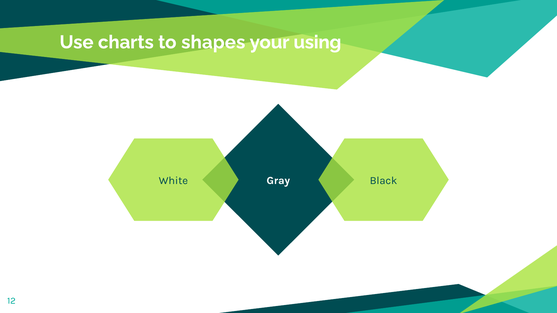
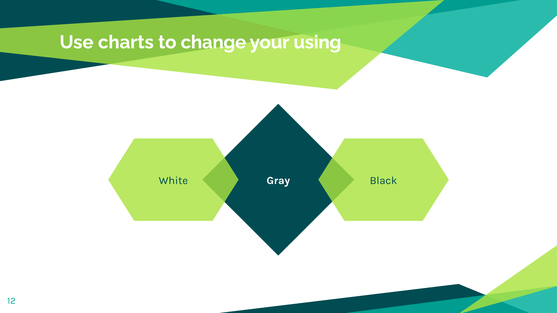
shapes: shapes -> change (213, 42)
